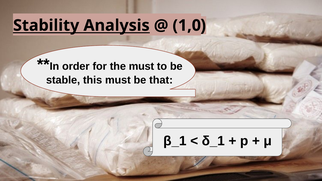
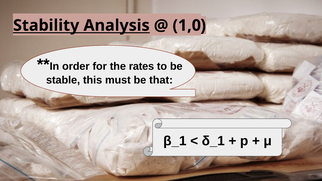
the must: must -> rates (141, 66)
